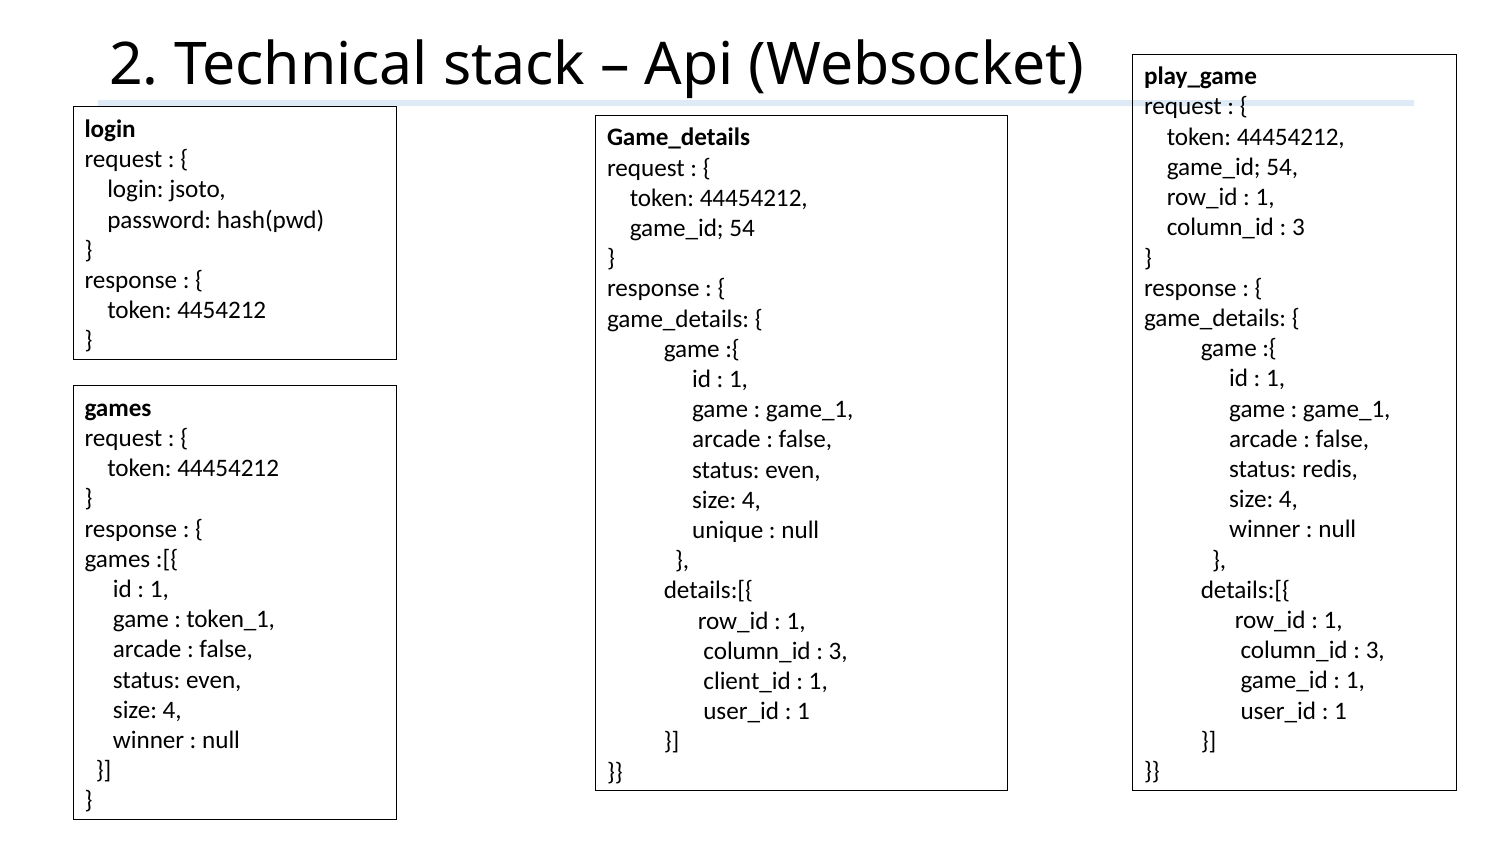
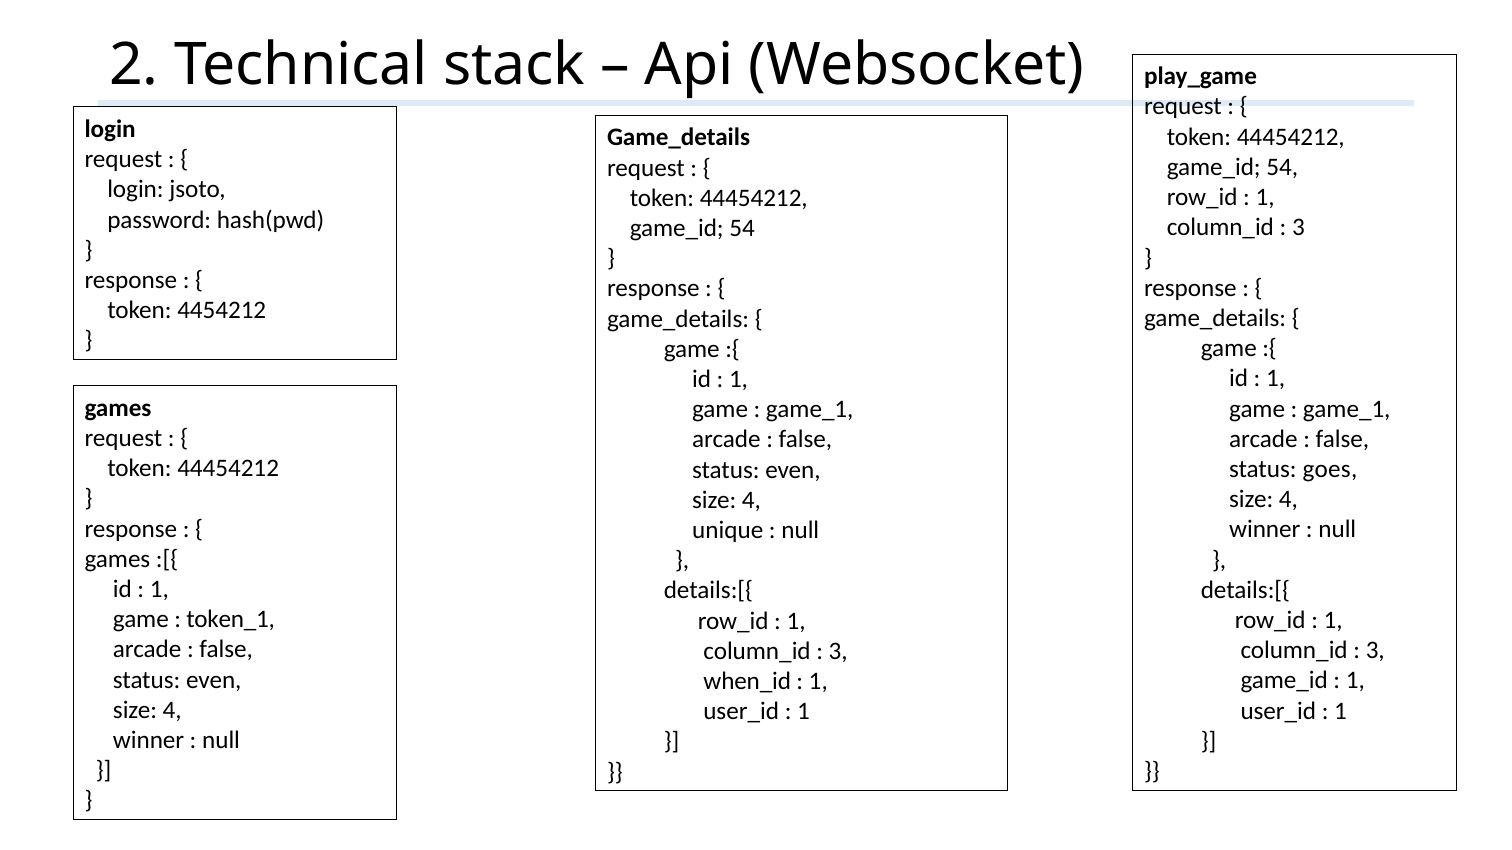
redis: redis -> goes (1330, 469)
client_id: client_id -> when_id (747, 682)
